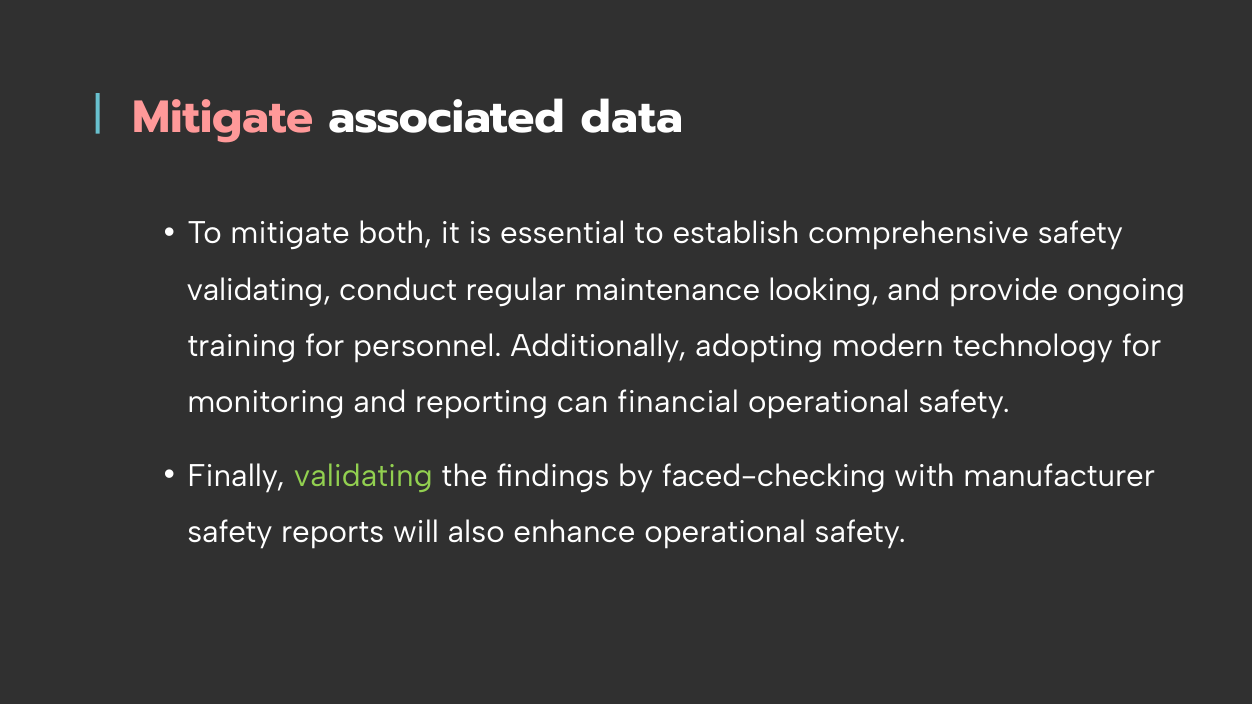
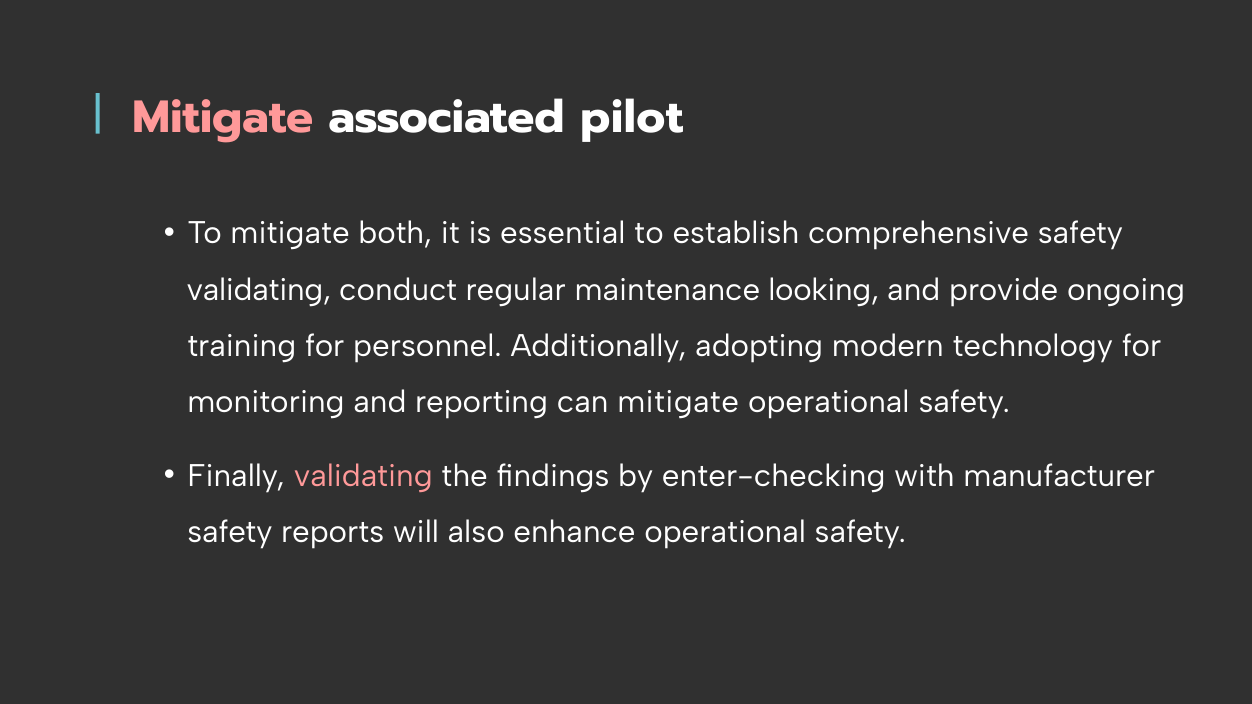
data: data -> pilot (632, 117)
can financial: financial -> mitigate (678, 403)
validating colour: light green -> pink (363, 476)
faced-checking: faced-checking -> enter-checking (774, 476)
